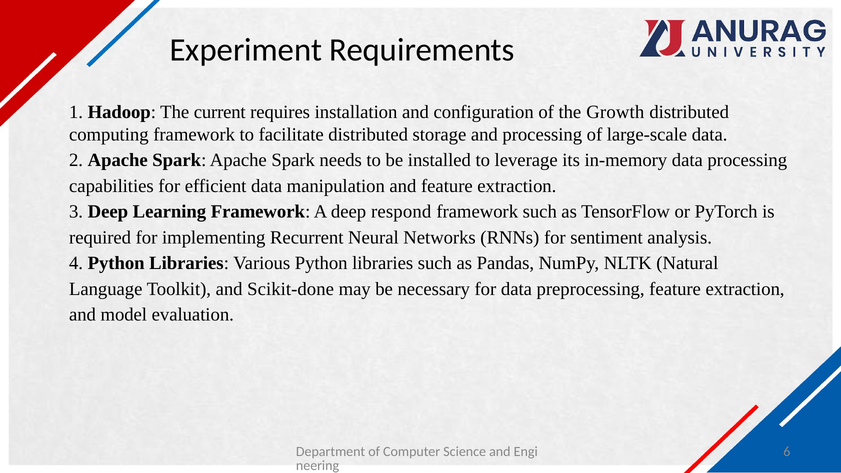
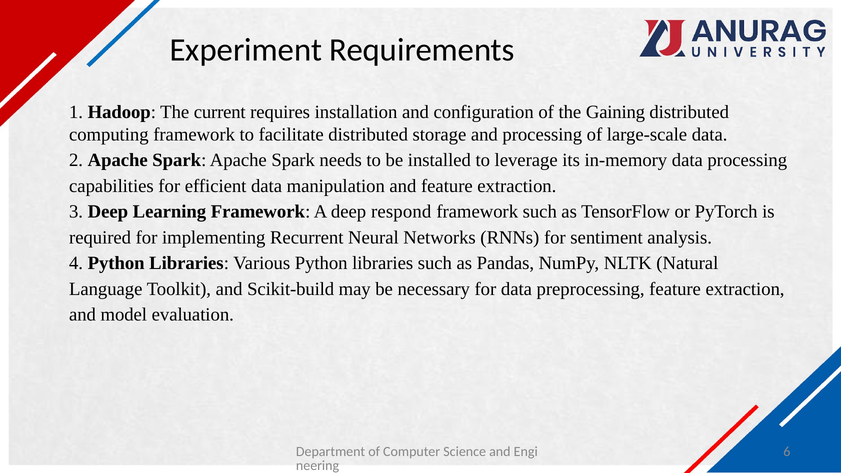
Growth: Growth -> Gaining (615, 112)
Scikit-done: Scikit-done -> Scikit-build (291, 289)
